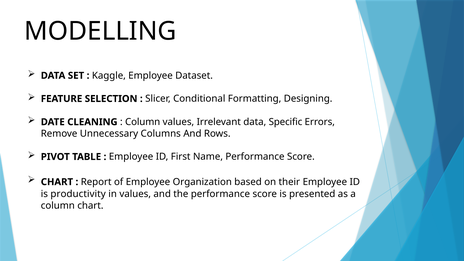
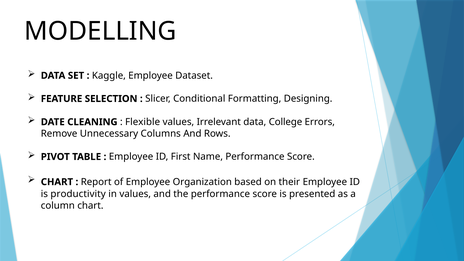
Column: Column -> Flexible (143, 122)
Specific: Specific -> College (285, 122)
